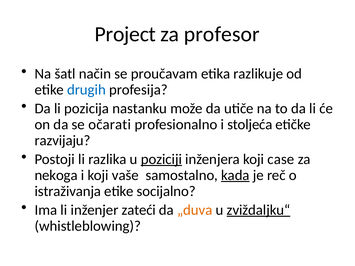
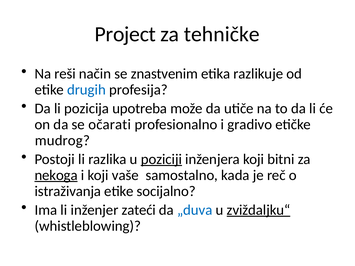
profesor: profesor -> tehničke (222, 34)
šatl: šatl -> reši (65, 74)
proučavam: proučavam -> znastvenim (164, 74)
nastanku: nastanku -> upotreba (140, 109)
stoljeća: stoljeća -> gradivo (250, 125)
razvijaju: razvijaju -> mudrog (62, 141)
case: case -> bitni (281, 159)
nekoga underline: none -> present (56, 175)
kada underline: present -> none (235, 175)
„duva colour: orange -> blue (195, 210)
